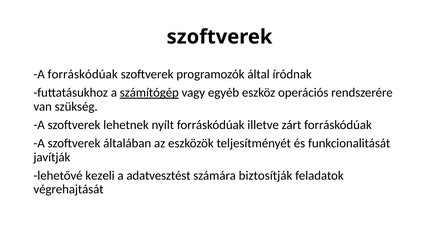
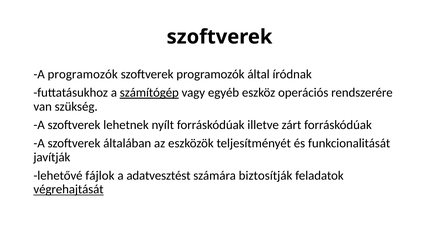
A forráskódúak: forráskódúak -> programozók (83, 74)
kezeli: kezeli -> fájlok (100, 176)
végrehajtását underline: none -> present (69, 189)
